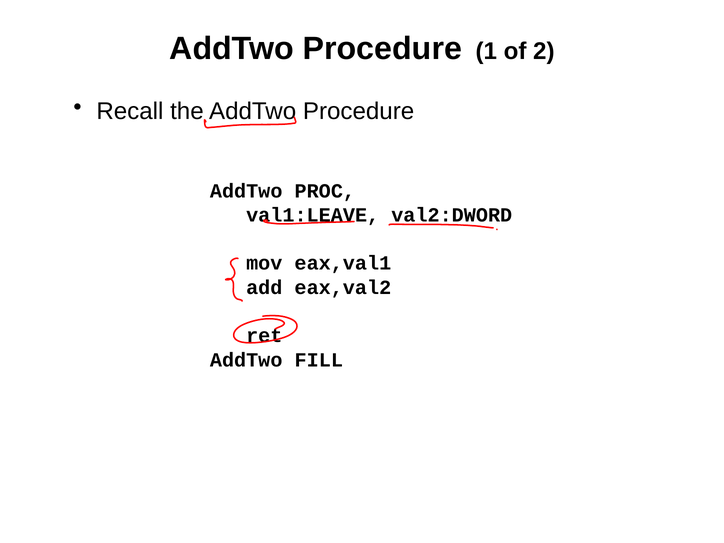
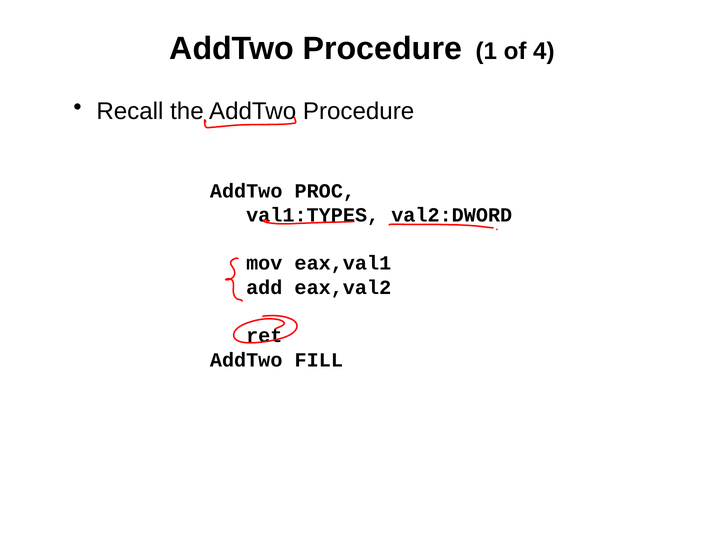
2: 2 -> 4 (544, 51)
val1:LEAVE: val1:LEAVE -> val1:TYPES (313, 215)
